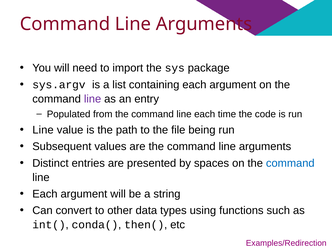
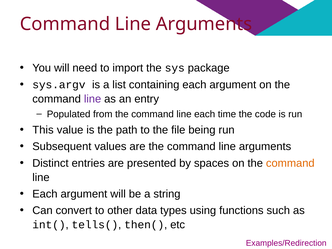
Line: Line -> This (43, 130)
command colour: blue -> orange (290, 163)
conda(: conda( -> tells( (95, 225)
